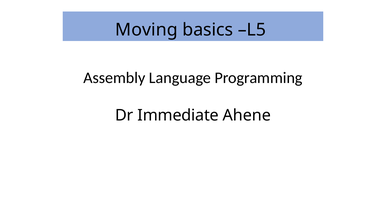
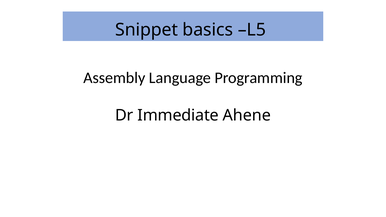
Moving: Moving -> Snippet (147, 30)
